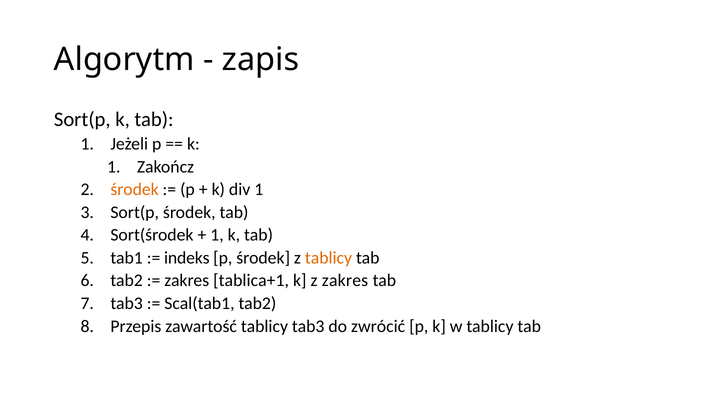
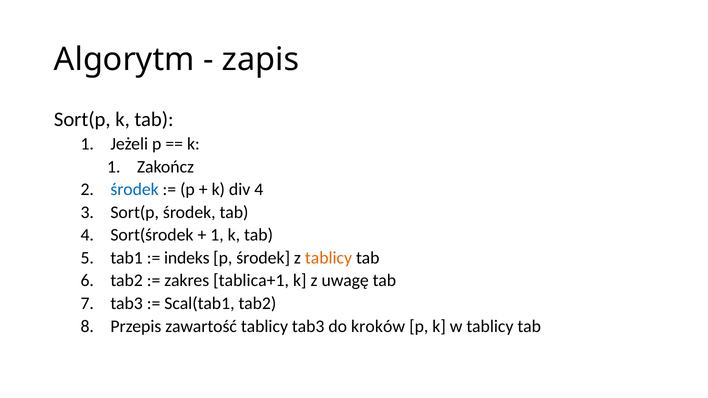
środek colour: orange -> blue (135, 190)
div 1: 1 -> 4 (259, 190)
z zakres: zakres -> uwagę (345, 281)
zwrócić: zwrócić -> kroków (378, 326)
